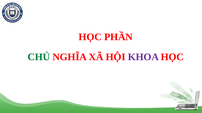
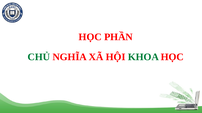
KHOA colour: purple -> green (143, 57)
